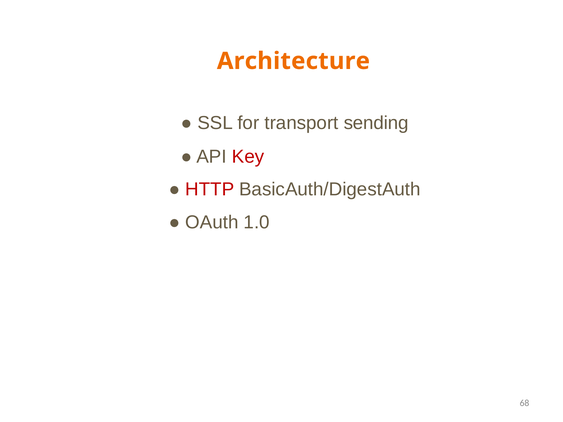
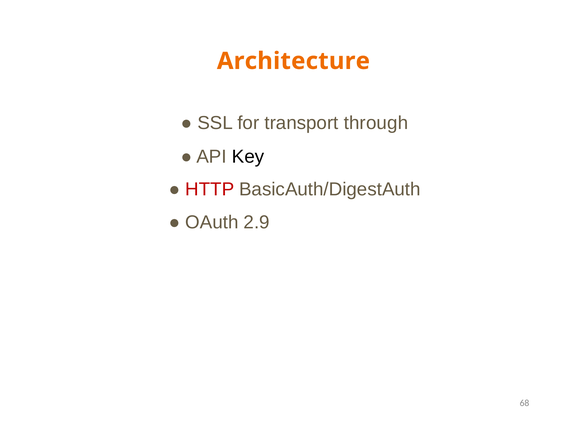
sending: sending -> through (376, 123)
Key colour: red -> black (248, 157)
1.0: 1.0 -> 2.9 (257, 222)
